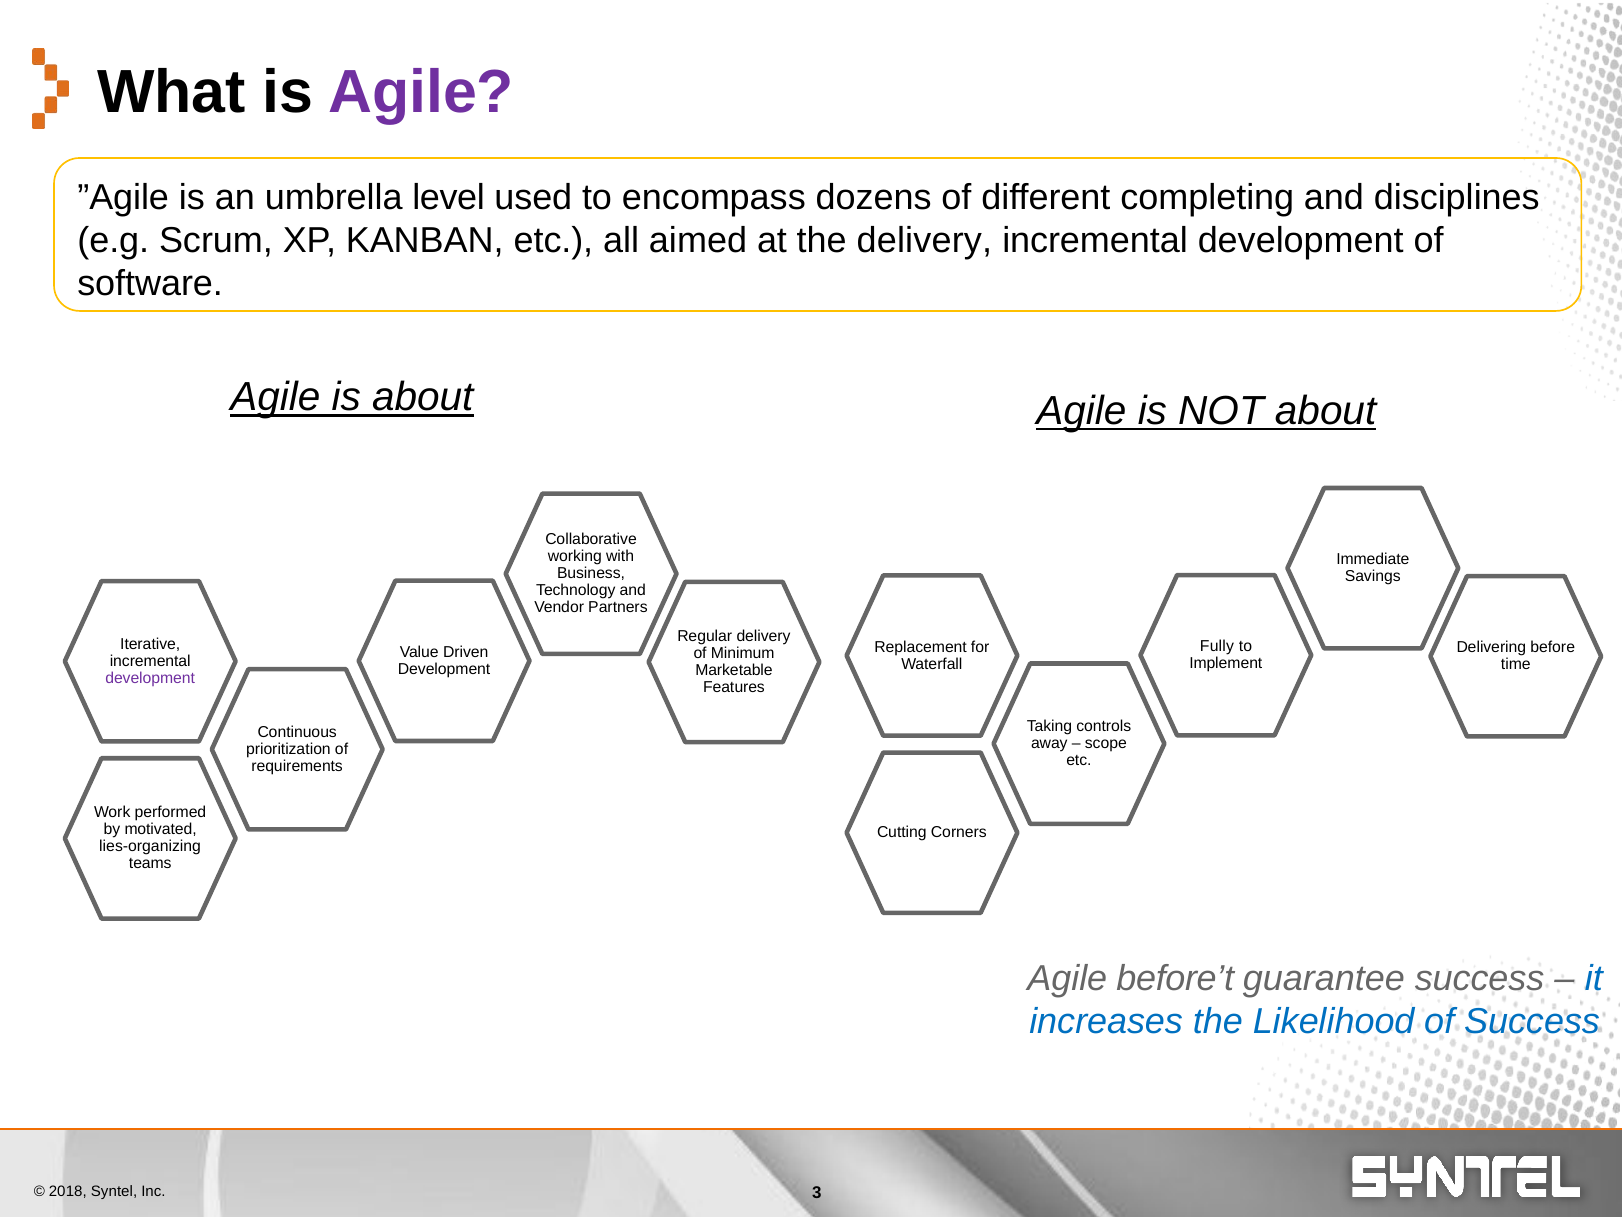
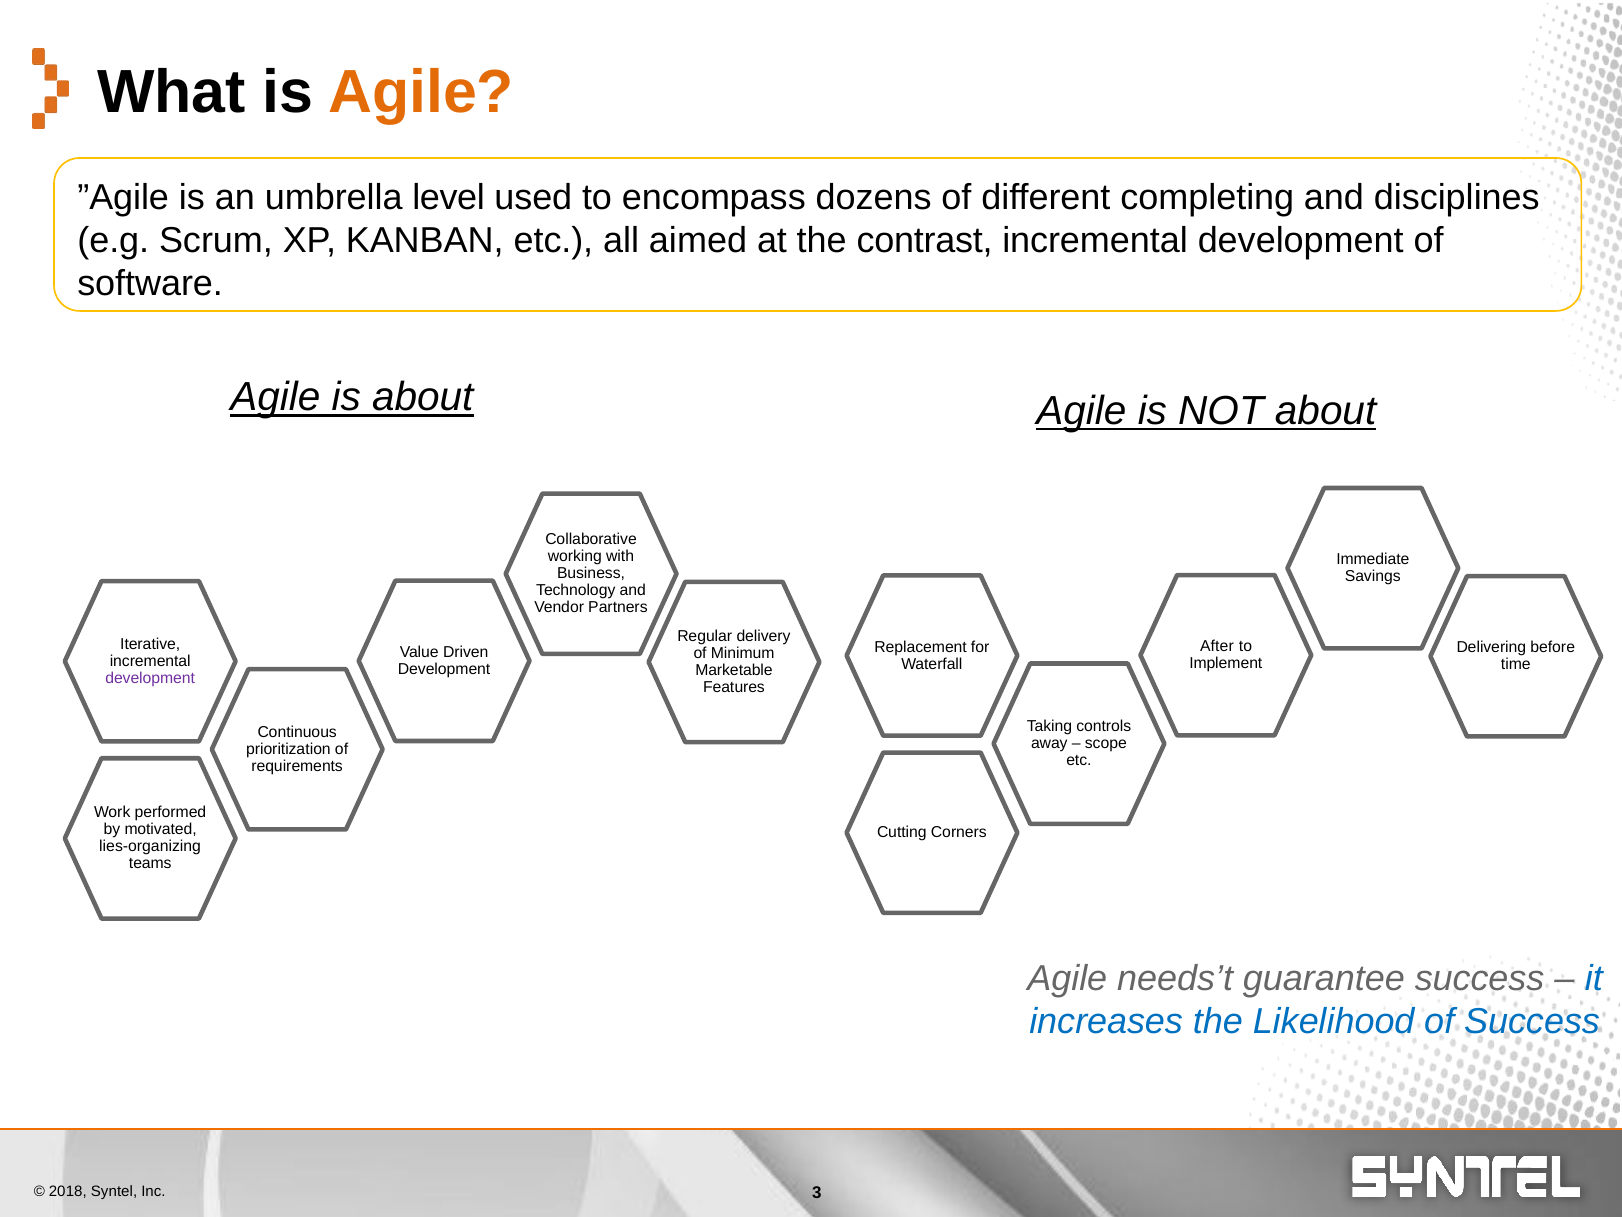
Agile colour: purple -> orange (421, 92)
the delivery: delivery -> contrast (925, 241)
Fully: Fully -> After (1217, 646)
before’t: before’t -> needs’t (1175, 978)
